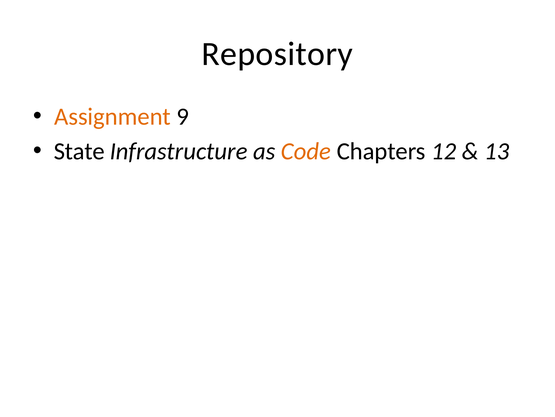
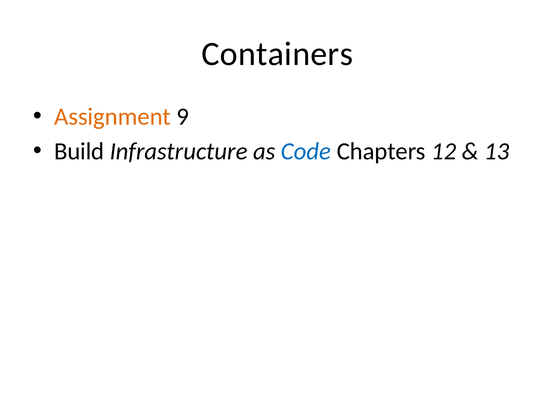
Repository: Repository -> Containers (277, 54)
State: State -> Build (79, 151)
Code colour: orange -> blue (306, 151)
